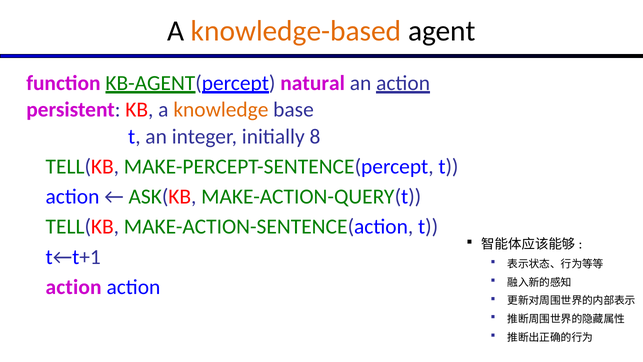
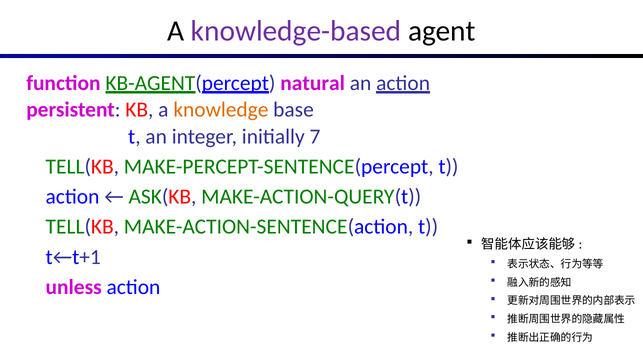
knowledge-based colour: orange -> purple (296, 31)
8: 8 -> 7 (315, 137)
action: action -> unless (74, 287)
